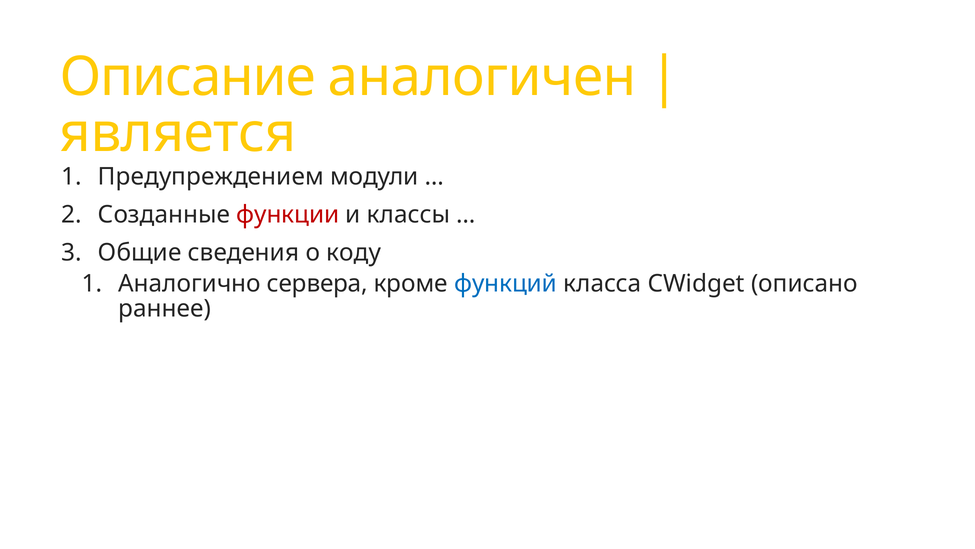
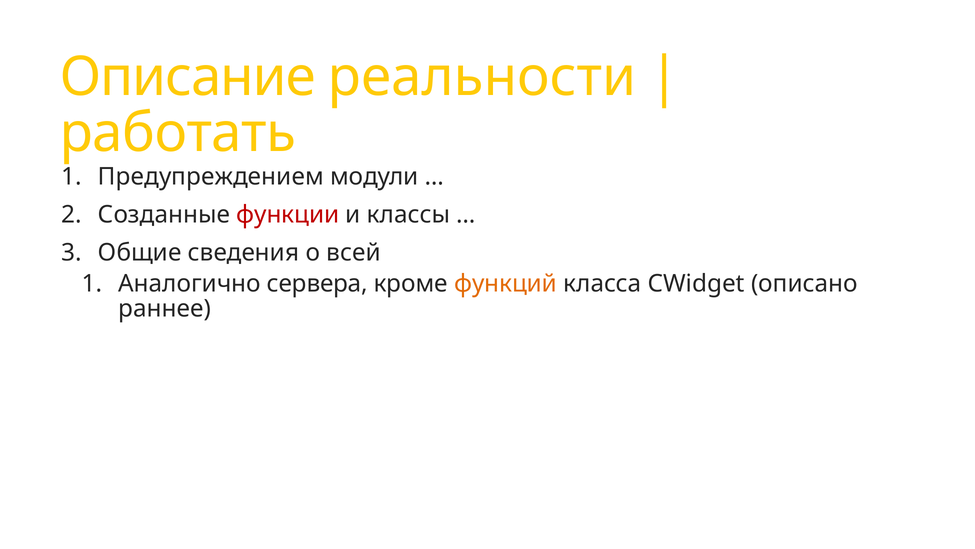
аналогичен: аналогичен -> реальности (482, 77)
является: является -> работать (178, 133)
коду: коду -> всей (354, 253)
функций colour: blue -> orange (506, 284)
